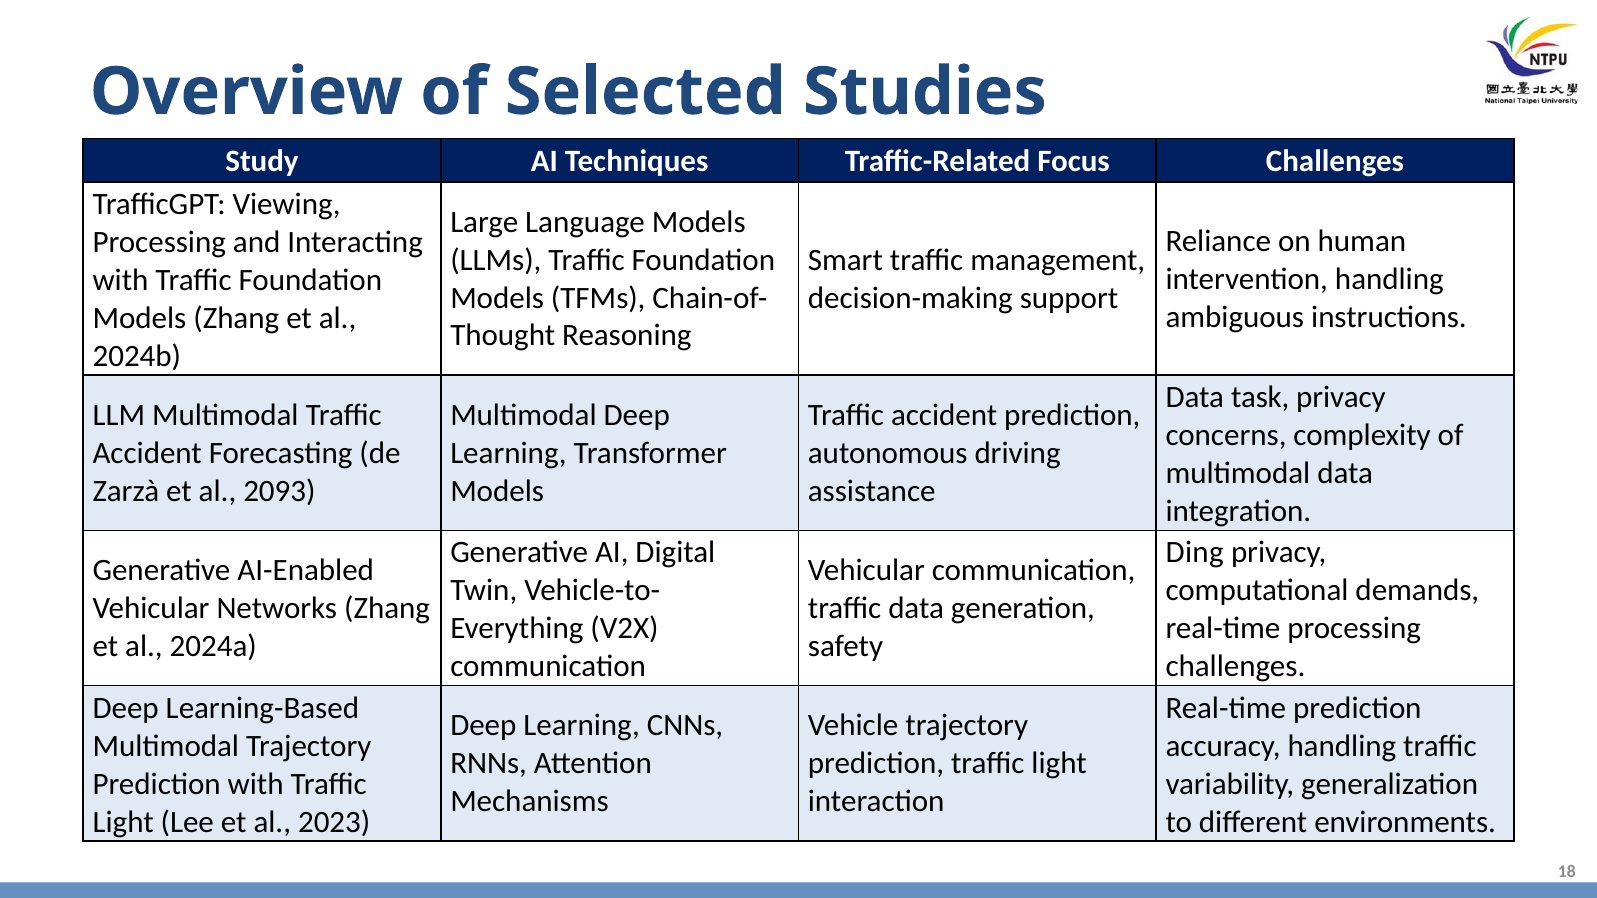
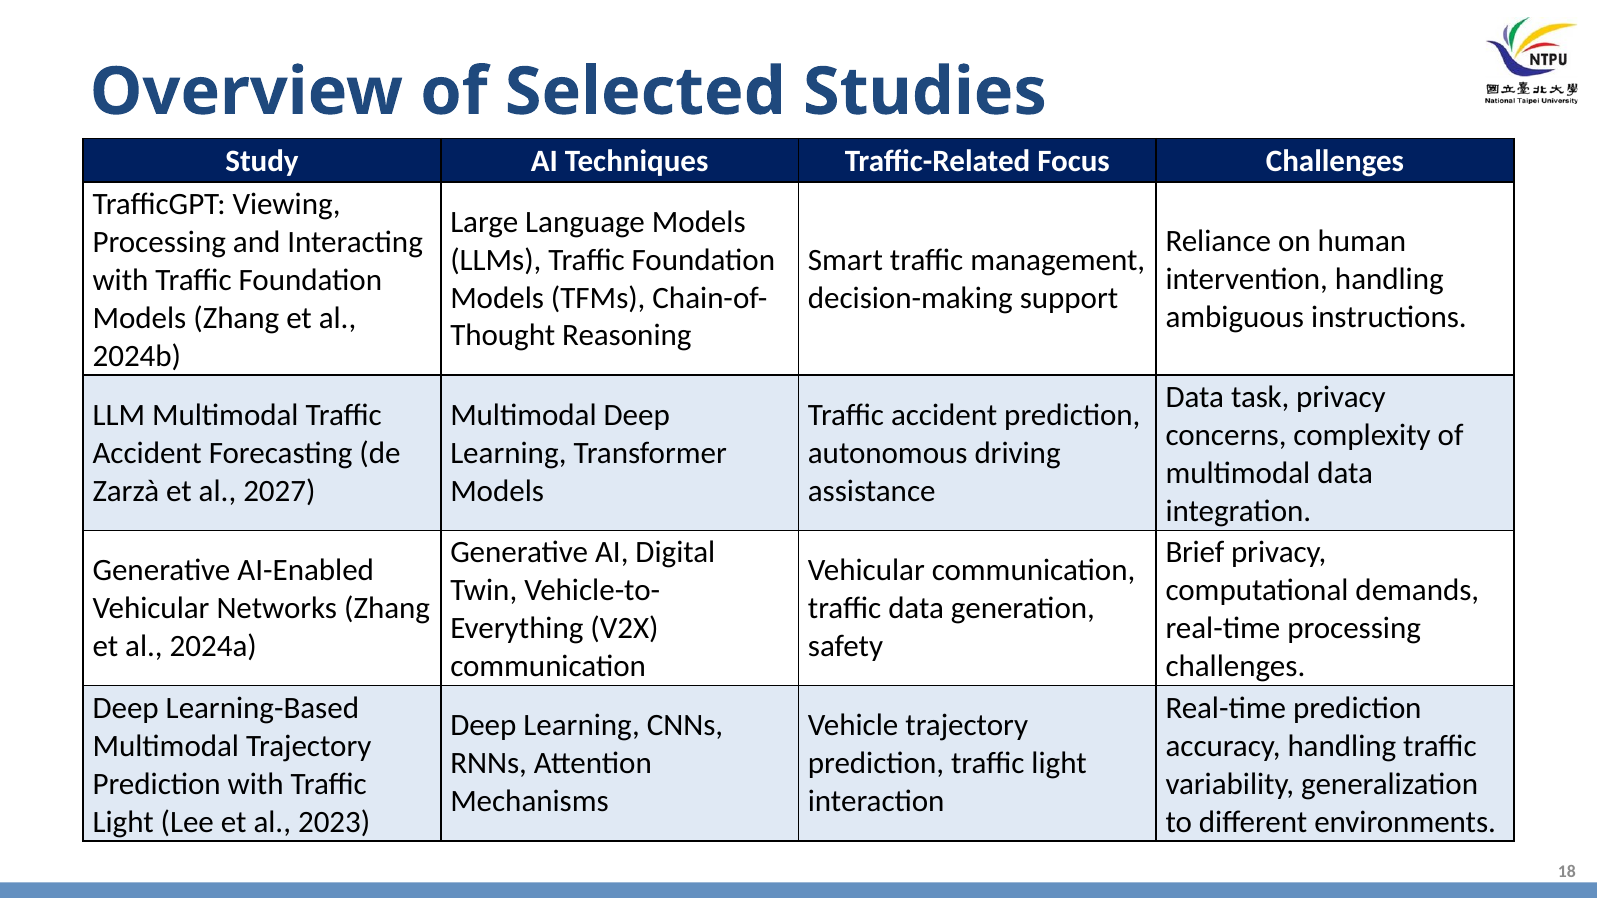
2093: 2093 -> 2027 (279, 491)
Ding: Ding -> Brief (1195, 553)
